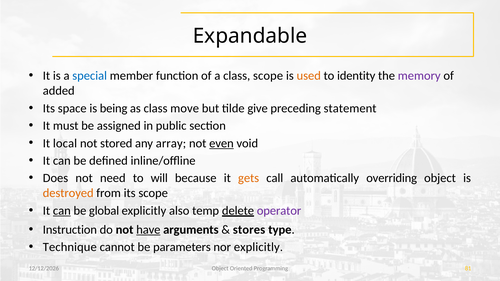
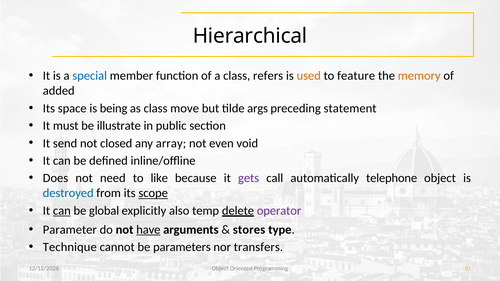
Expandable: Expandable -> Hierarchical (250, 36)
class scope: scope -> refers (268, 76)
identity: identity -> feature (356, 76)
memory colour: purple -> orange (419, 76)
give: give -> args (258, 108)
assigned: assigned -> illustrate (119, 126)
local: local -> send (65, 143)
stored: stored -> closed (116, 143)
even underline: present -> none (221, 143)
will: will -> like (159, 178)
gets colour: orange -> purple (249, 178)
overriding: overriding -> telephone (392, 178)
destroyed colour: orange -> blue (68, 193)
scope underline: none -> present (153, 193)
Instruction: Instruction -> Parameter (70, 230)
nor explicitly: explicitly -> transfers (258, 247)
